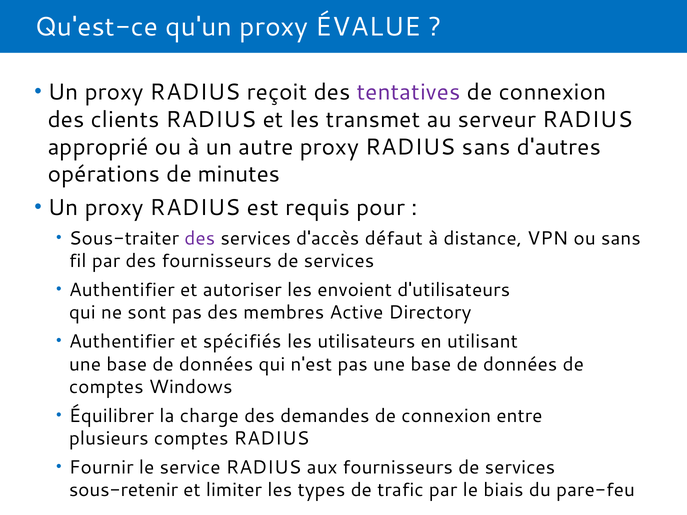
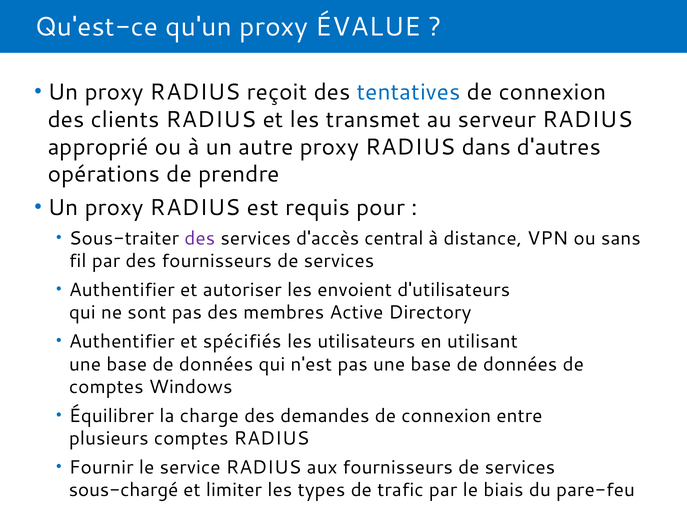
tentatives colour: purple -> blue (409, 92)
RADIUS sans: sans -> dans (486, 147)
minutes: minutes -> prendre (239, 174)
défaut: défaut -> central (394, 238)
sous-retenir: sous-retenir -> sous-chargé (124, 490)
